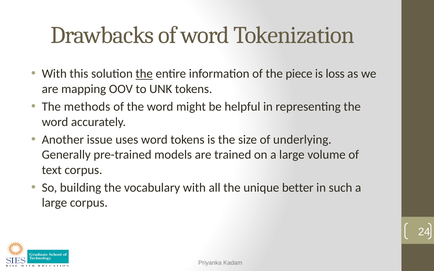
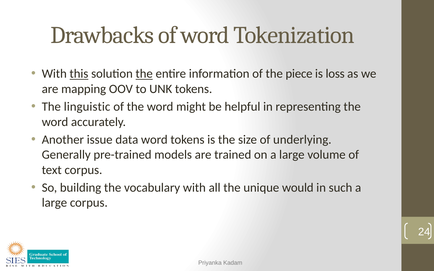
this underline: none -> present (79, 74)
methods: methods -> linguistic (87, 107)
uses: uses -> data (127, 140)
better: better -> would (298, 188)
